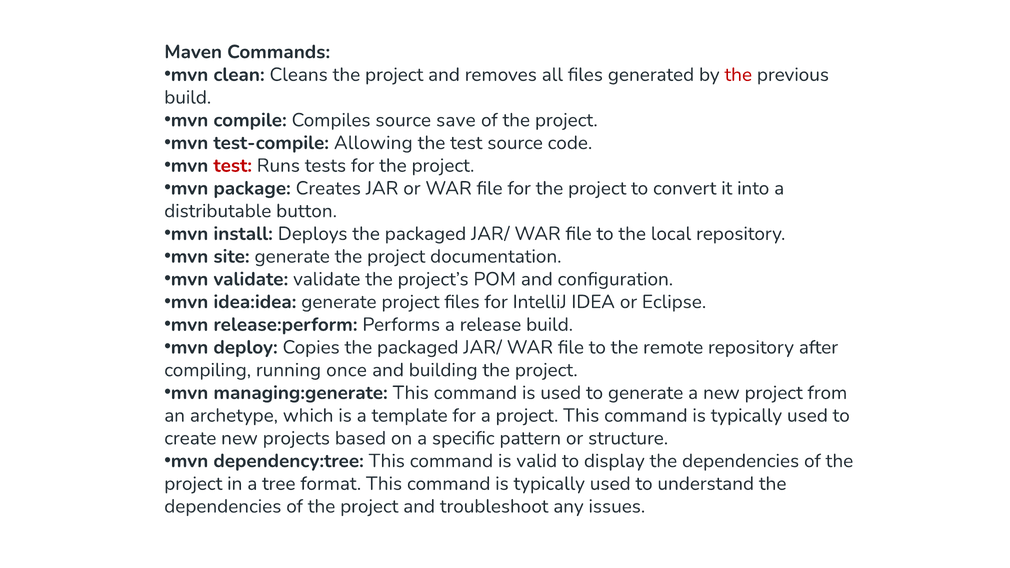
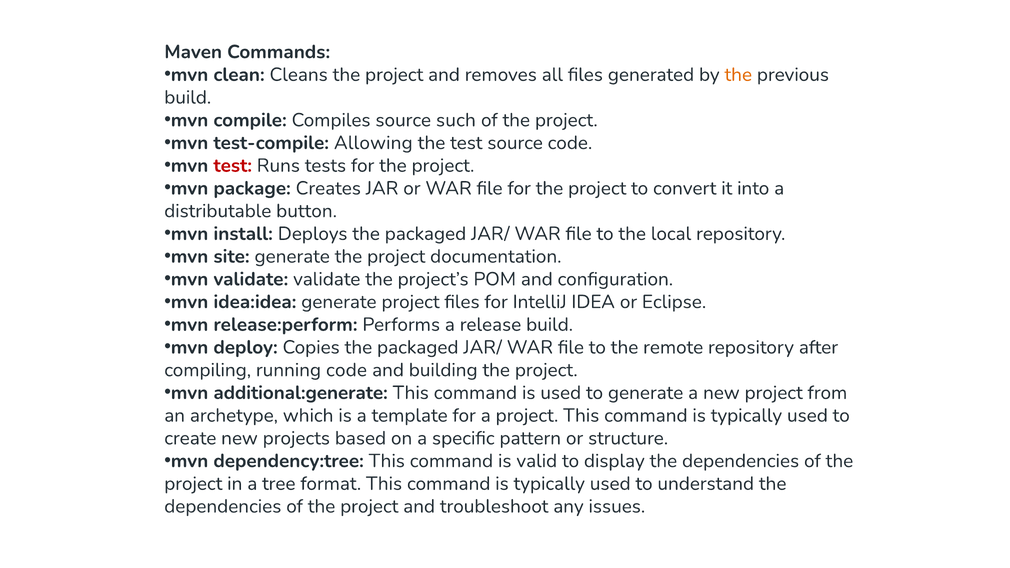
the colour: red -> orange (738, 75)
save: save -> such (456, 120)
running once: once -> code (346, 370)
managing:generate: managing:generate -> additional:generate (301, 393)
